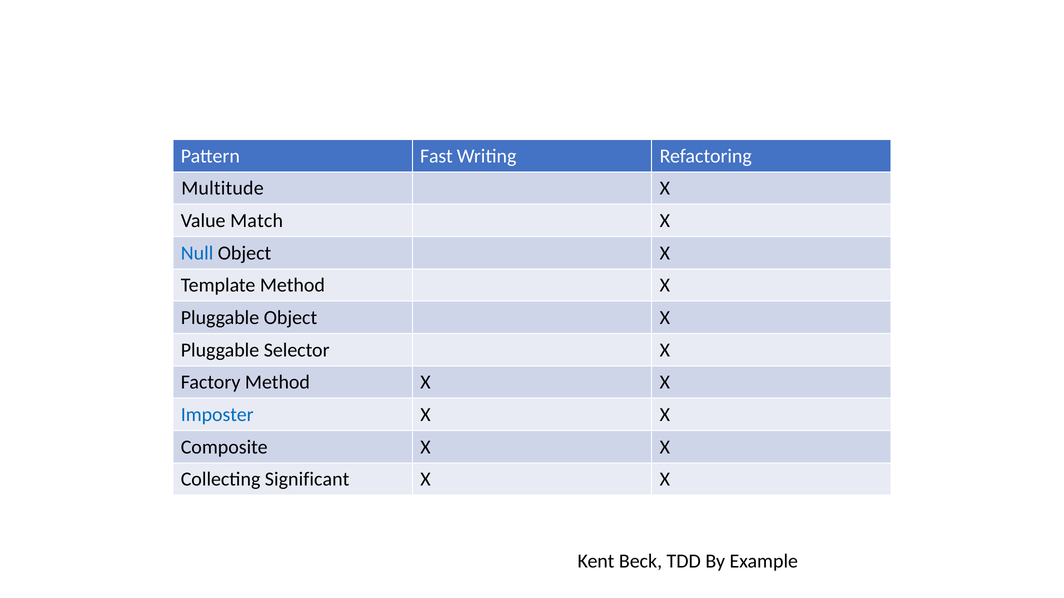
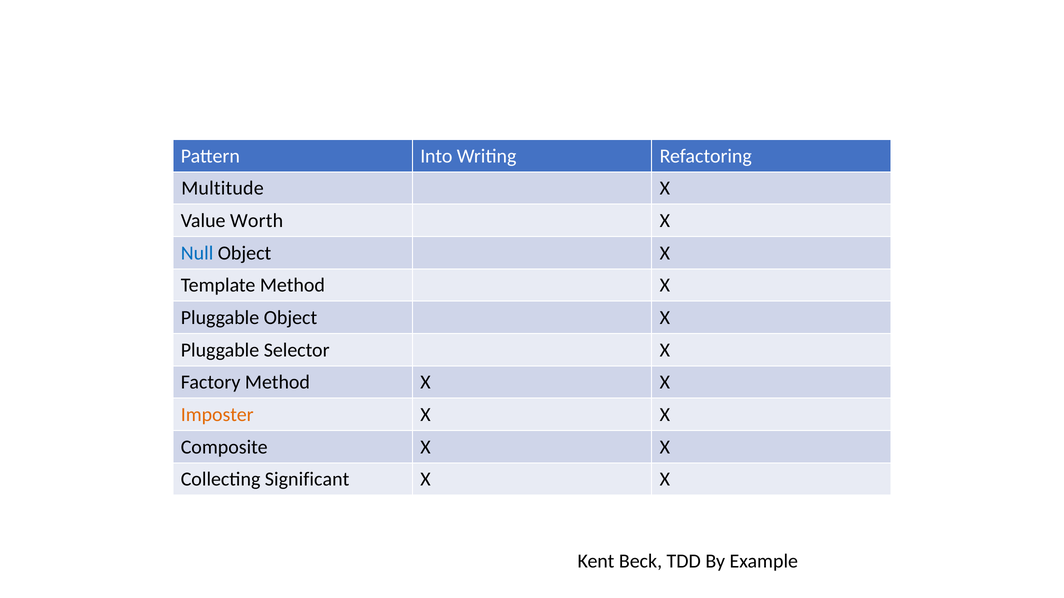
Fast: Fast -> Into (436, 156)
Match: Match -> Worth (257, 221)
Imposter colour: blue -> orange (217, 415)
